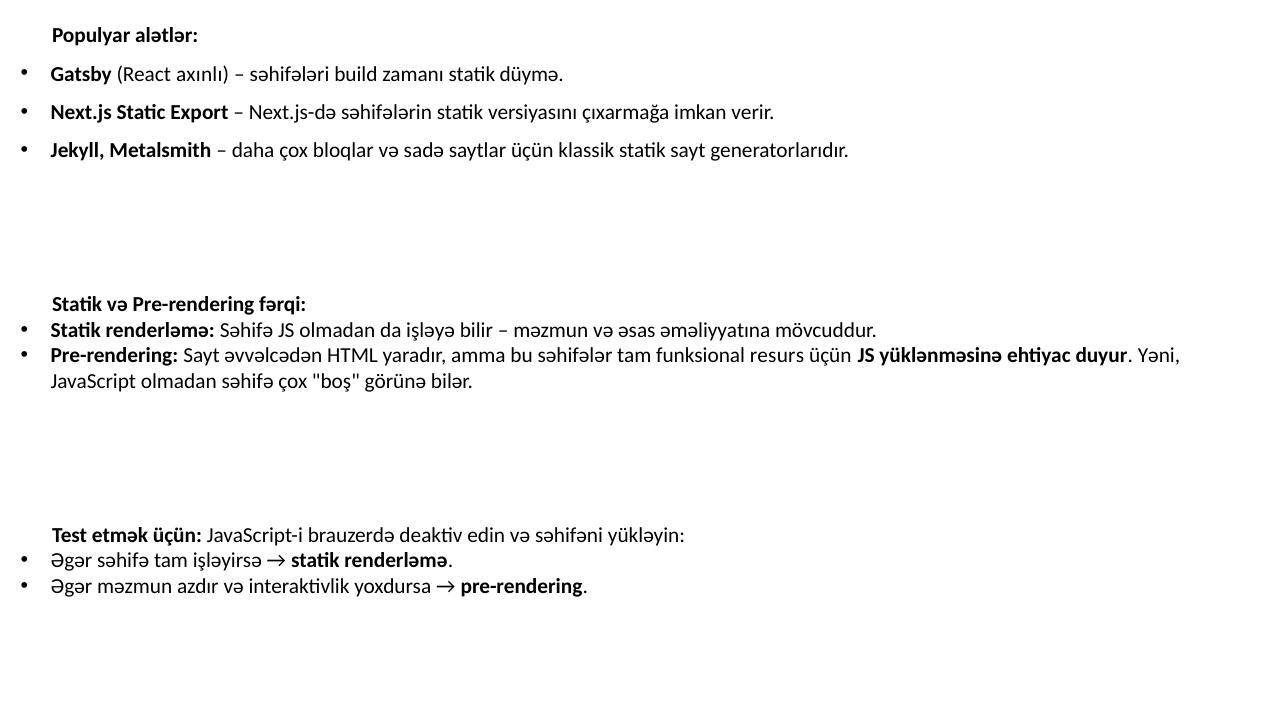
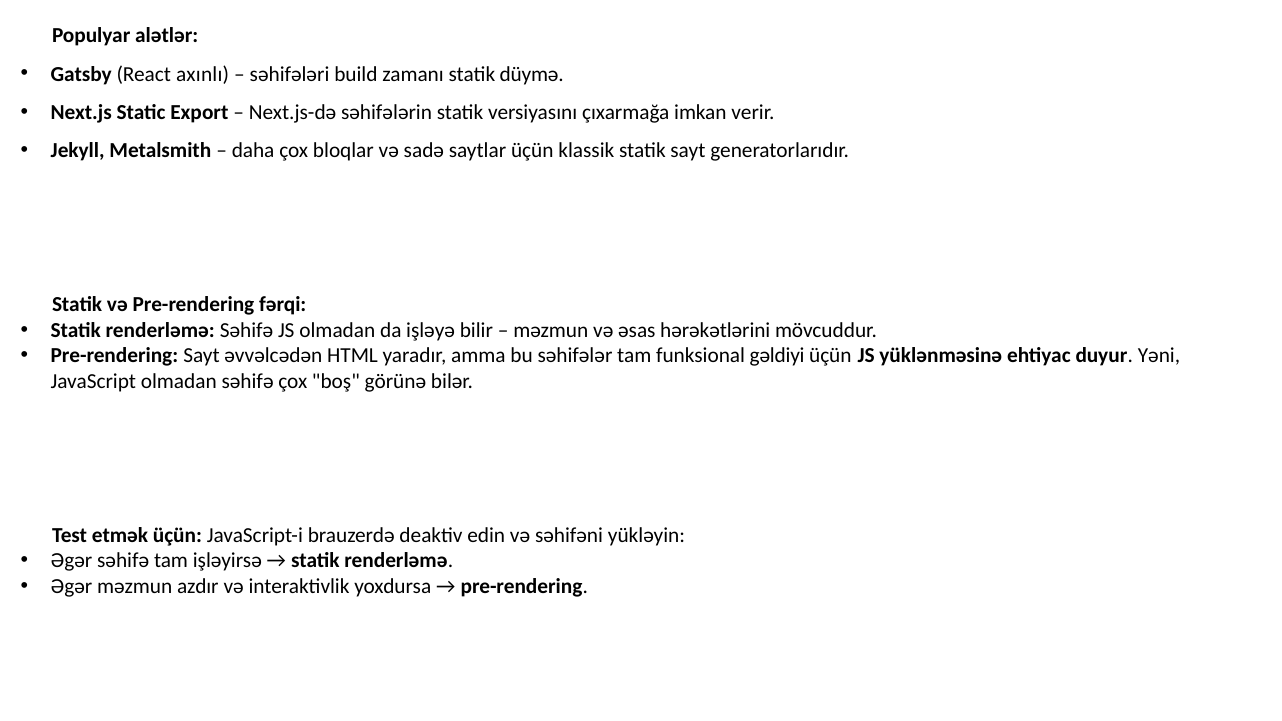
əməliyyatına: əməliyyatına -> hərəkətlərini (715, 330)
resurs: resurs -> gəldiyi (777, 356)
